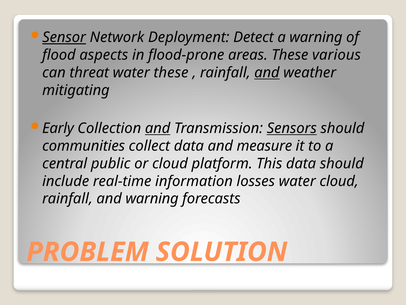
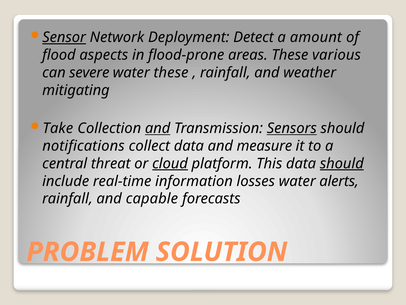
a warning: warning -> amount (316, 37)
threat: threat -> severe (89, 73)
and underline: present -> none (267, 73)
Early: Early -> Take (58, 128)
communities: communities -> notifications (83, 146)
public: public -> threat (111, 163)
cloud underline: none -> present (170, 163)
should underline: none -> present (342, 163)
water cloud: cloud -> alerts (339, 181)
and warning: warning -> capable (152, 198)
